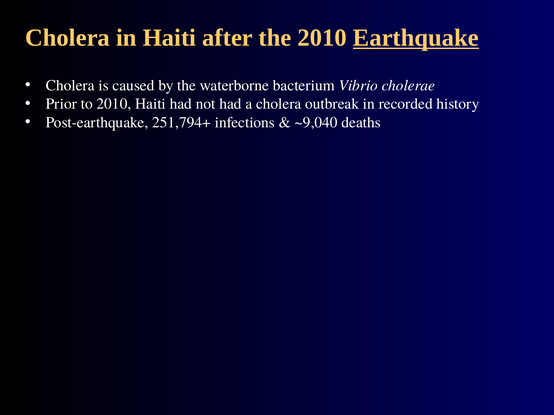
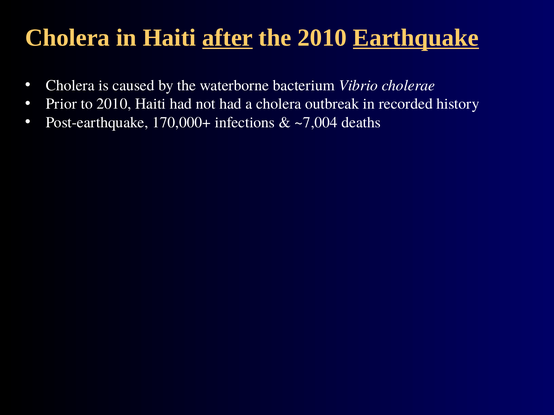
after underline: none -> present (228, 38)
251,794+: 251,794+ -> 170,000+ (181, 122)
~9,040: ~9,040 -> ~7,004 (316, 122)
